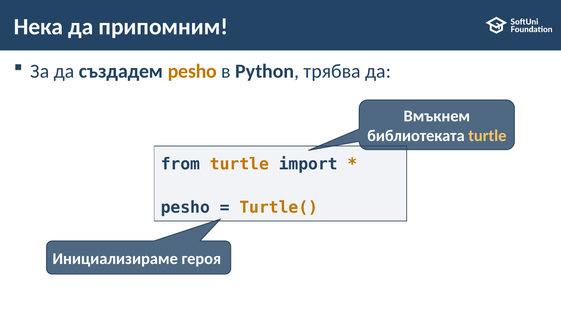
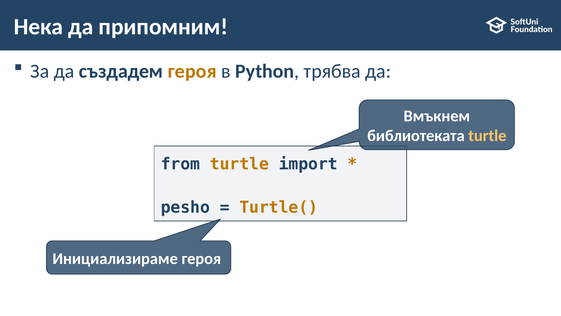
създадем pesho: pesho -> героя (192, 71)
